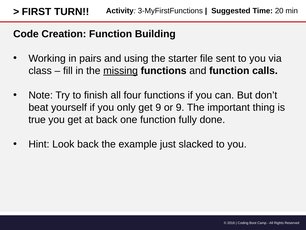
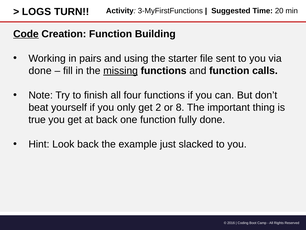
FIRST: FIRST -> LOGS (36, 12)
Code underline: none -> present (26, 34)
class: class -> done (40, 71)
get 9: 9 -> 2 (158, 107)
or 9: 9 -> 8 (180, 107)
